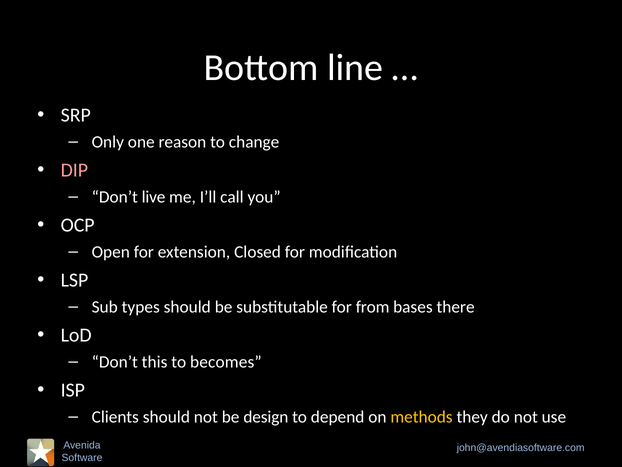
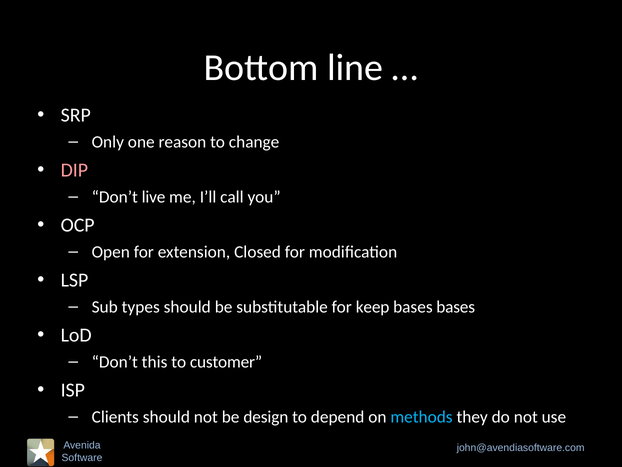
from: from -> keep (373, 307)
bases there: there -> bases (456, 307)
becomes: becomes -> customer (226, 362)
methods colour: yellow -> light blue (422, 417)
